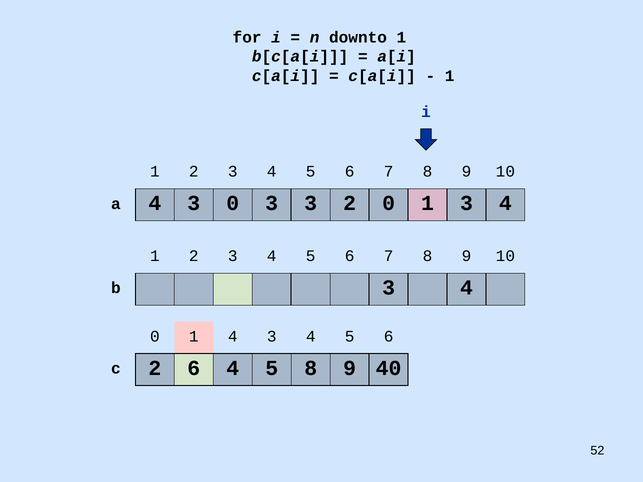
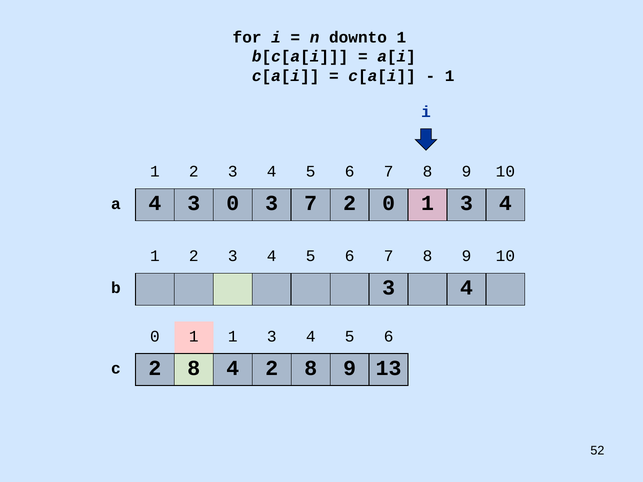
3 3: 3 -> 7 (311, 203)
0 1 4: 4 -> 1 (233, 337)
c 2 6: 6 -> 8 (194, 368)
5: 5 -> 2 (272, 368)
40: 40 -> 13 (389, 368)
